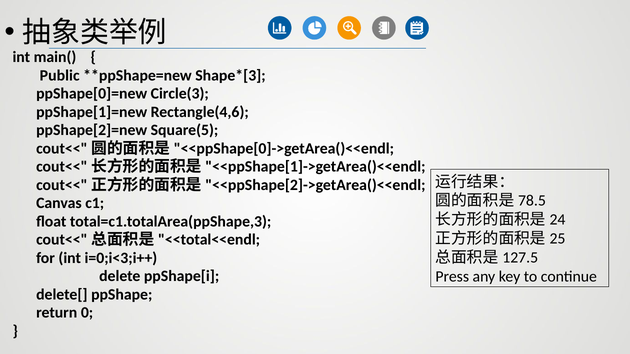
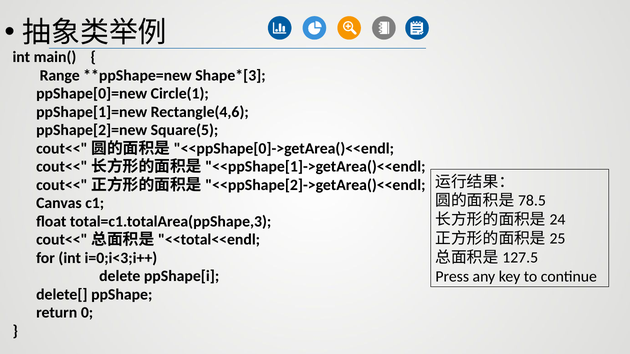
Public: Public -> Range (60, 76)
Circle(3: Circle(3 -> Circle(1 (180, 94)
